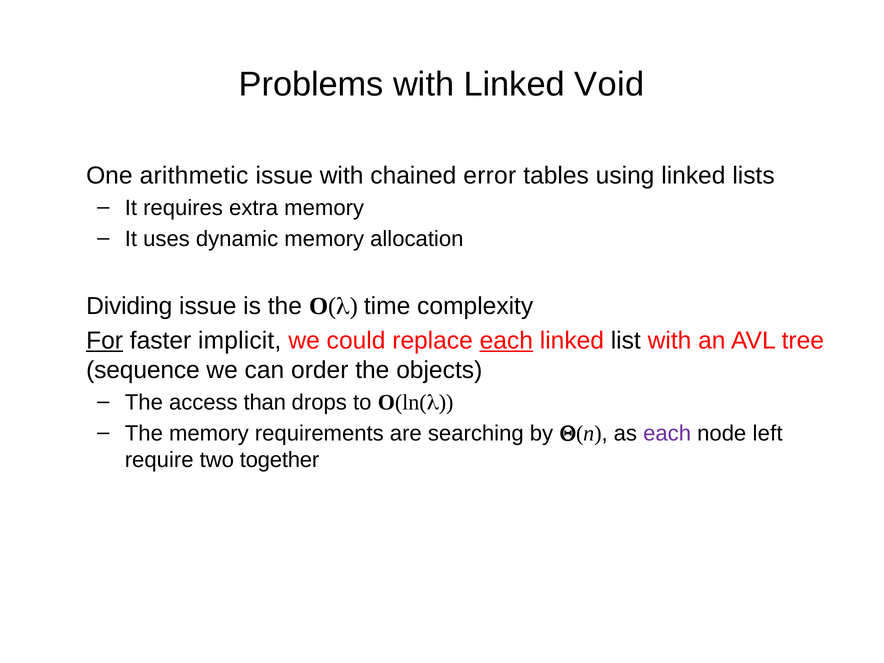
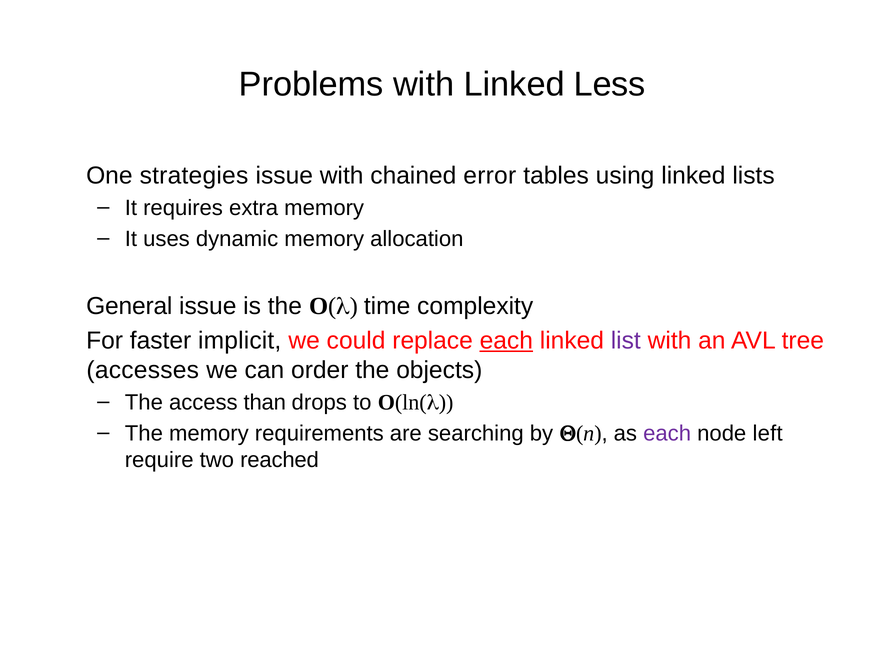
Void: Void -> Less (610, 84)
arithmetic: arithmetic -> strategies (194, 176)
Dividing: Dividing -> General (129, 306)
For underline: present -> none (105, 341)
list colour: black -> purple (626, 341)
sequence: sequence -> accesses (143, 370)
together: together -> reached (280, 460)
